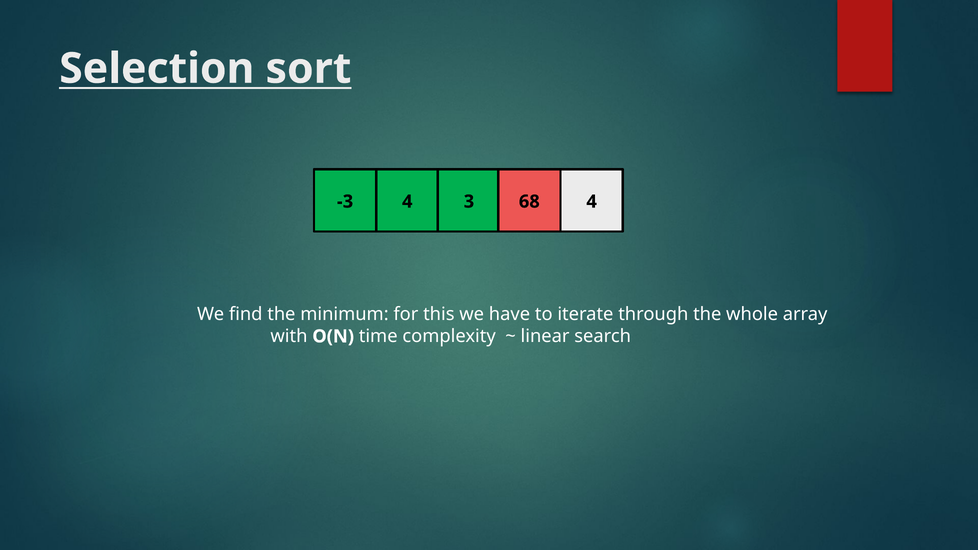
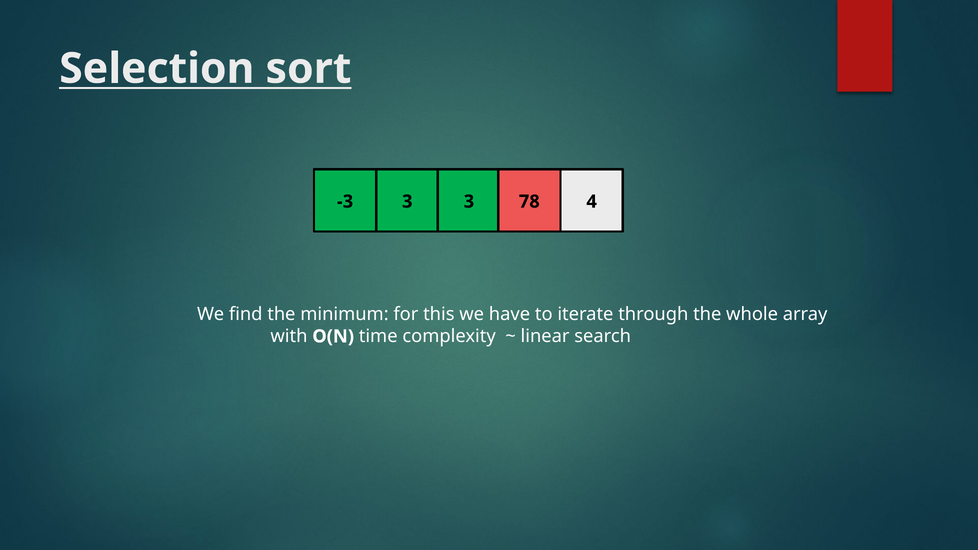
-3 4: 4 -> 3 (407, 202)
68: 68 -> 78 (529, 202)
